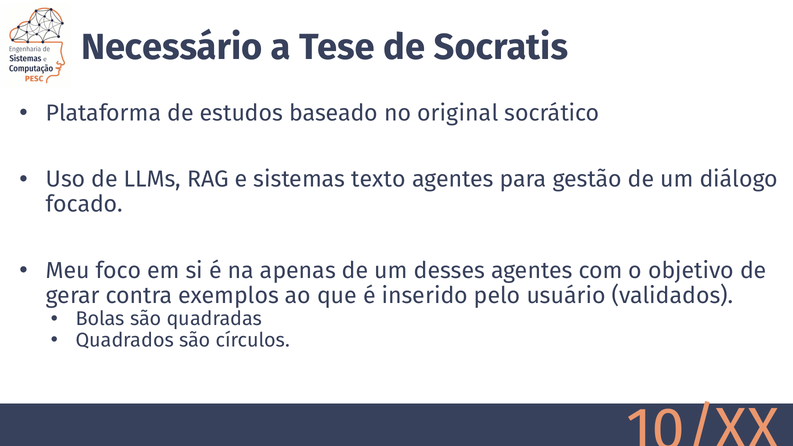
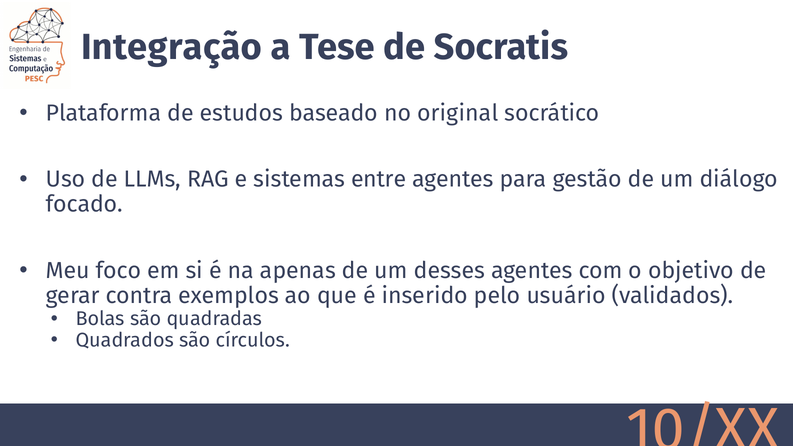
Necessário: Necessário -> Integração (172, 47)
texto: texto -> entre (379, 179)
